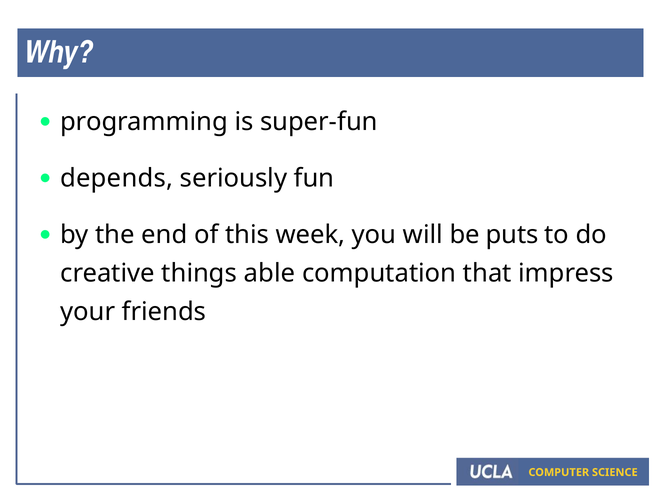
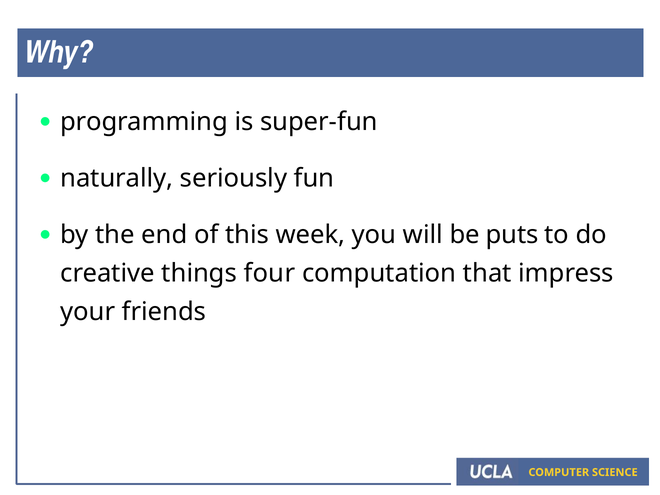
depends: depends -> naturally (117, 178)
able: able -> four (269, 273)
